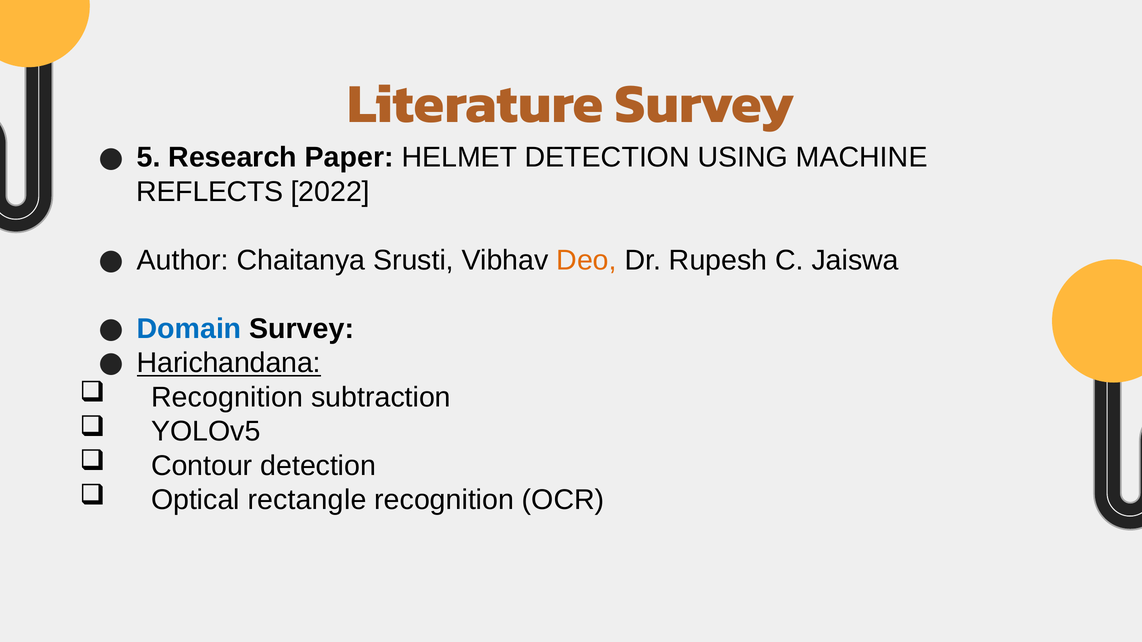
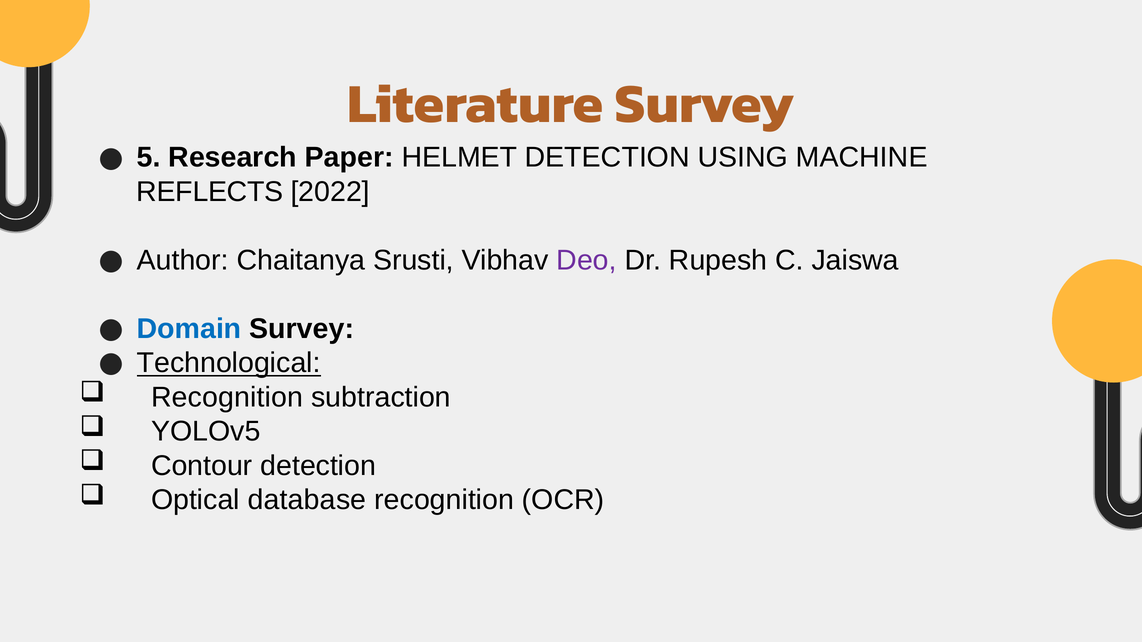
Deo colour: orange -> purple (587, 260)
Harichandana: Harichandana -> Technological (229, 363)
rectangle: rectangle -> database (307, 500)
